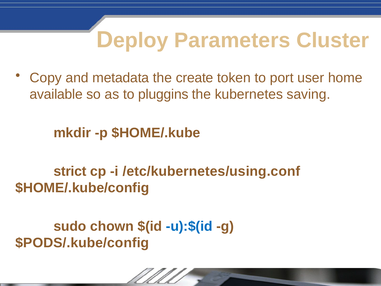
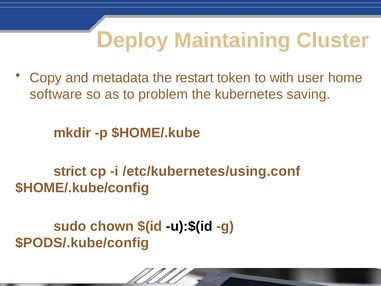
Parameters: Parameters -> Maintaining (232, 40)
create: create -> restart (195, 78)
port: port -> with (282, 78)
available: available -> software (56, 94)
pluggins: pluggins -> problem (163, 94)
u):$(id colour: blue -> black (189, 226)
